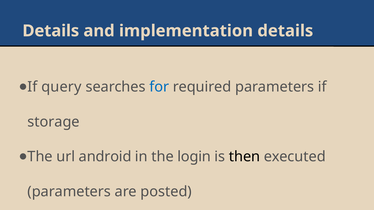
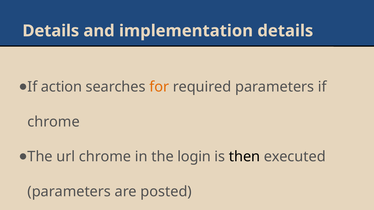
query: query -> action (62, 87)
for colour: blue -> orange (159, 87)
storage: storage -> chrome (54, 122)
url android: android -> chrome (105, 157)
